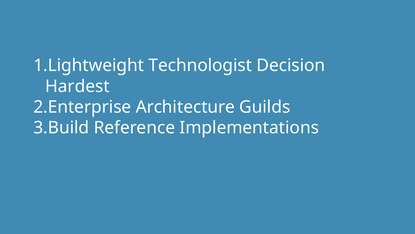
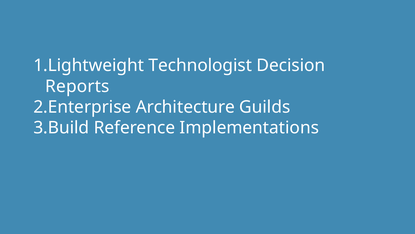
Hardest: Hardest -> Reports (77, 86)
